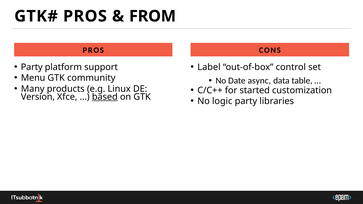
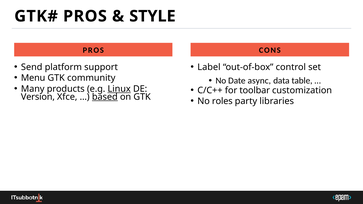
FROM: FROM -> STYLE (152, 16)
Party: Party -> Send (32, 67)
Linux underline: none -> present (119, 89)
started: started -> toolbar (255, 90)
logic: logic -> roles (222, 101)
